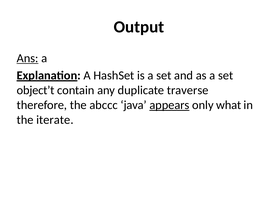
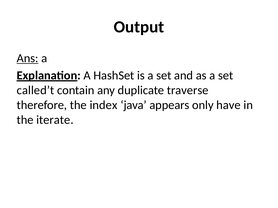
object’t: object’t -> called’t (35, 90)
abccc: abccc -> index (104, 105)
appears underline: present -> none (169, 105)
what: what -> have (229, 105)
